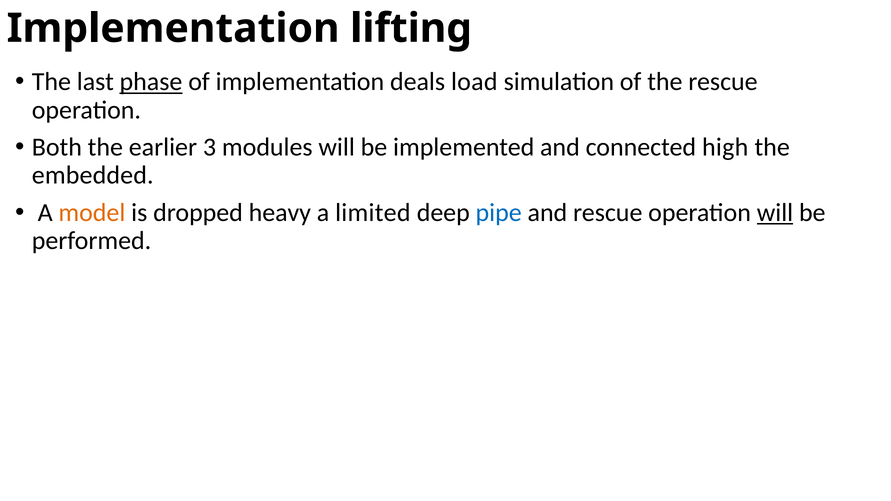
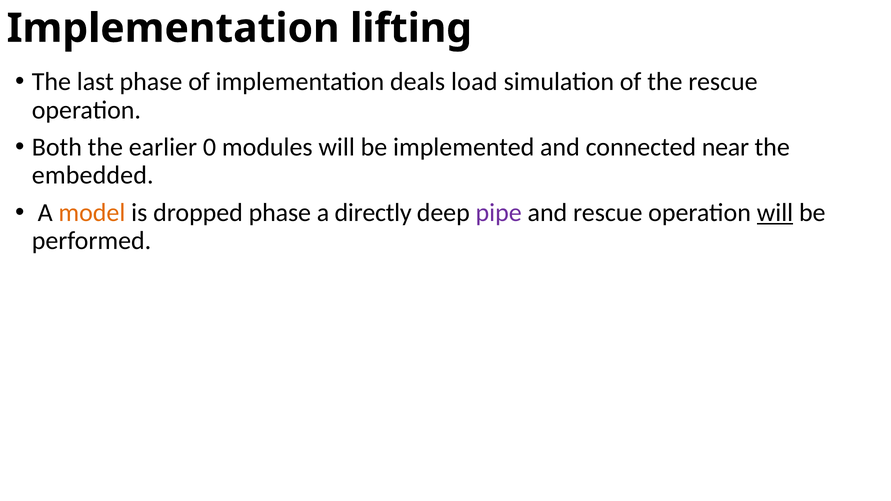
phase underline: present -> none (151, 82)
3: 3 -> 0 (210, 147)
high: high -> near (725, 147)
dropped heavy: heavy -> phase (280, 213)
limited: limited -> directly (373, 213)
pipe colour: blue -> purple (499, 213)
